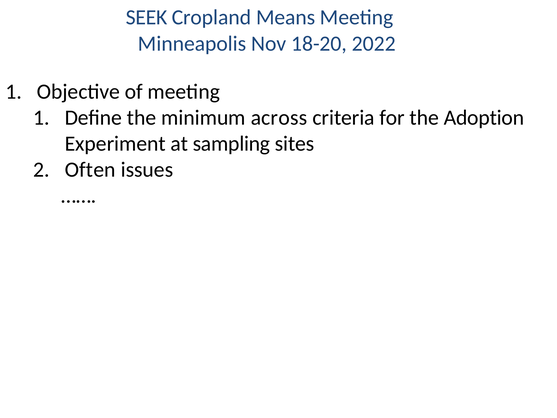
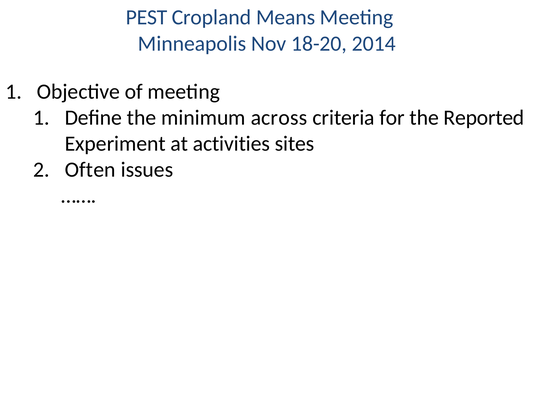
SEEK: SEEK -> PEST (147, 17)
2022: 2022 -> 2014 (374, 44)
Adoption: Adoption -> Reported (484, 118)
sampling: sampling -> activities (231, 144)
